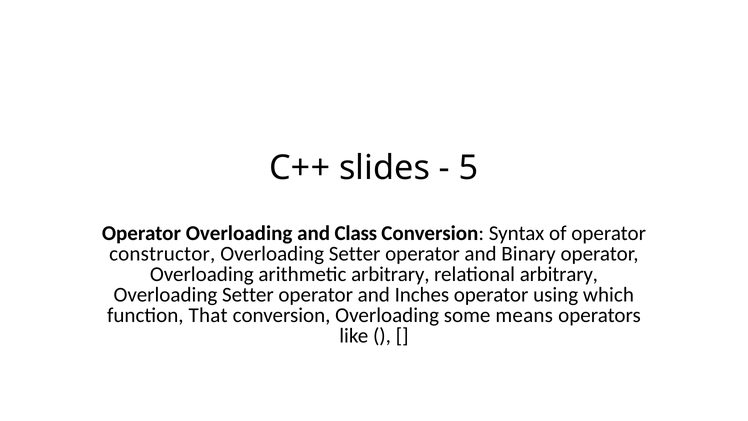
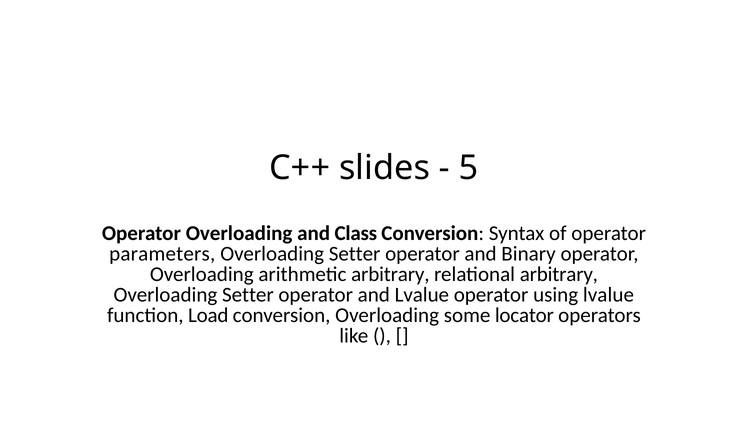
constructor: constructor -> parameters (162, 254)
and Inches: Inches -> Lvalue (422, 295)
using which: which -> lvalue (608, 295)
That: That -> Load (208, 315)
means: means -> locator (524, 315)
